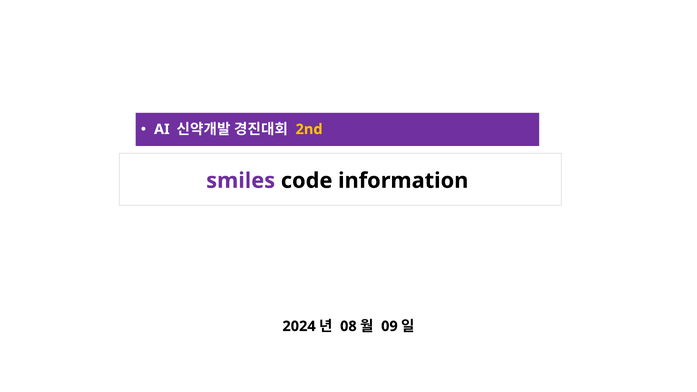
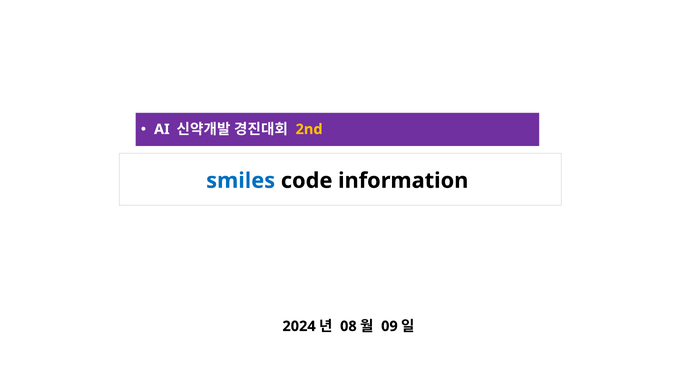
smiles colour: purple -> blue (241, 181)
